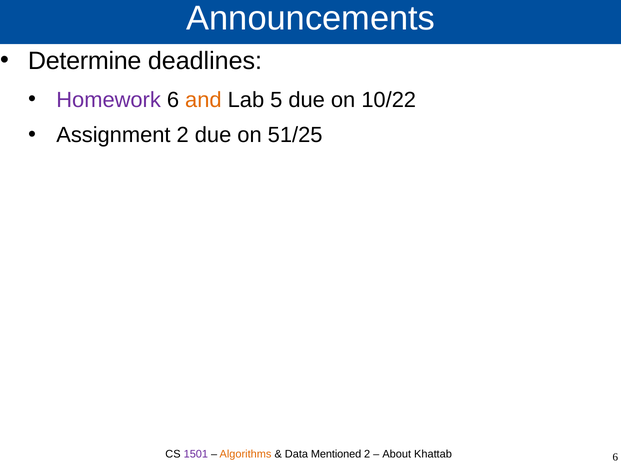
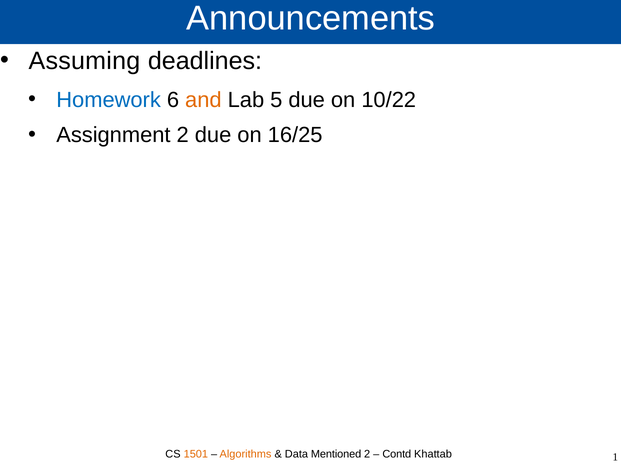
Determine: Determine -> Assuming (84, 61)
Homework colour: purple -> blue (109, 100)
51/25: 51/25 -> 16/25 (295, 135)
1501 colour: purple -> orange (196, 454)
About: About -> Contd (397, 454)
Khattab 6: 6 -> 1 (615, 457)
